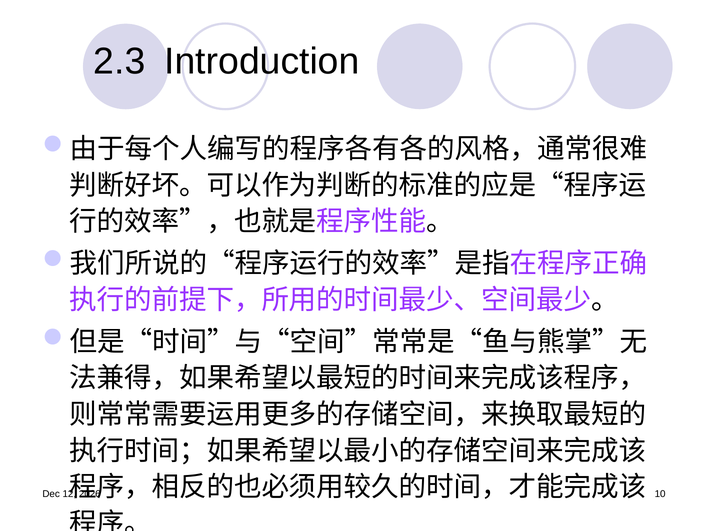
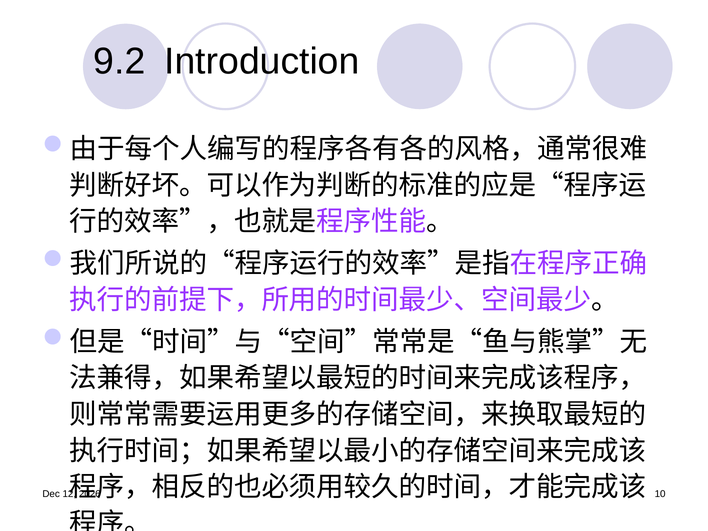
2.3: 2.3 -> 9.2 (119, 61)
